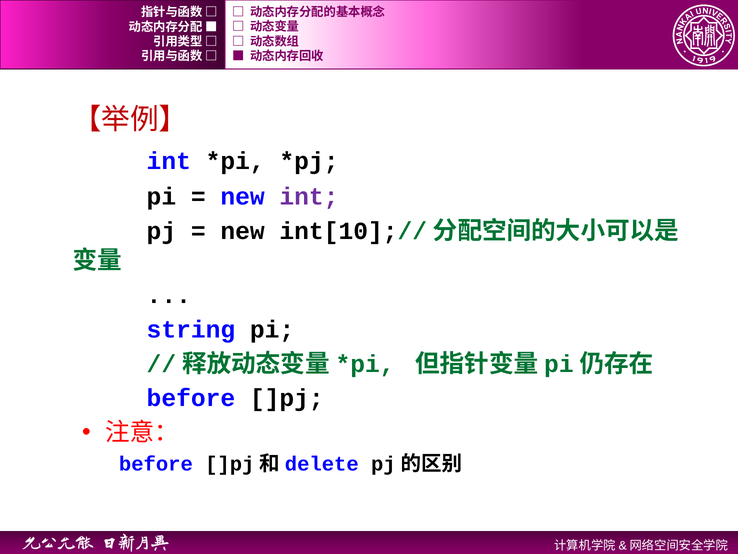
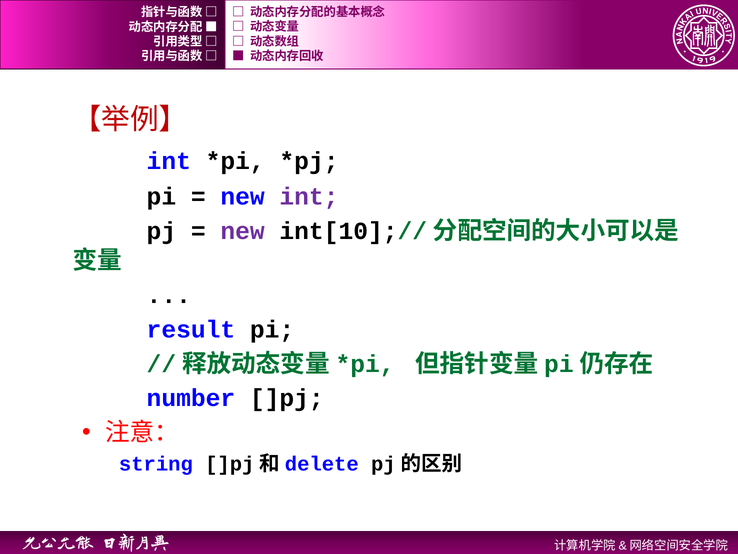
new colour: black -> purple (243, 231)
string: string -> result (191, 329)
before: before -> number (191, 398)
before: before -> string (156, 463)
